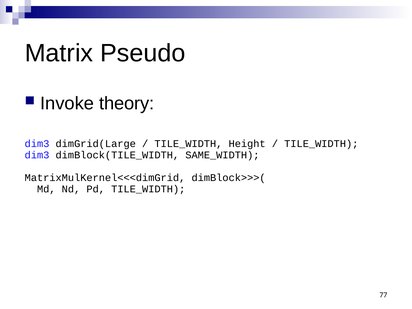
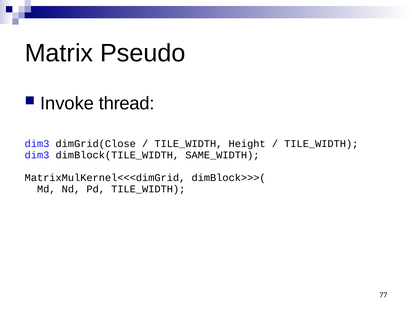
theory: theory -> thread (127, 104)
dimGrid(Large: dimGrid(Large -> dimGrid(Close (96, 144)
